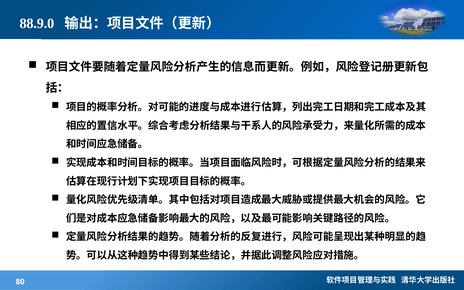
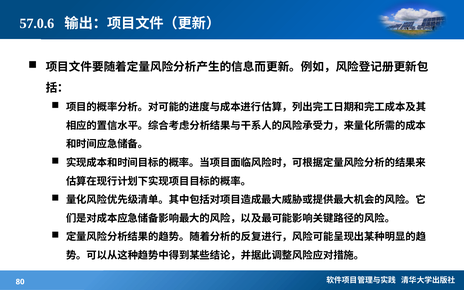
88.9.0: 88.9.0 -> 57.0.6 (37, 24)
